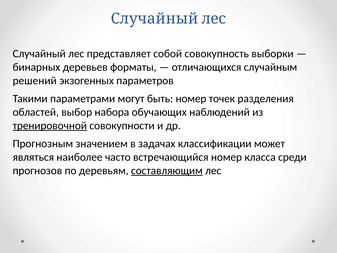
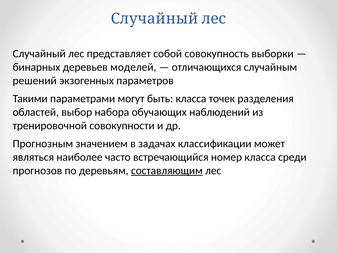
форматы: форматы -> моделей (133, 67)
быть номер: номер -> класса (191, 98)
тренировочной underline: present -> none (50, 125)
